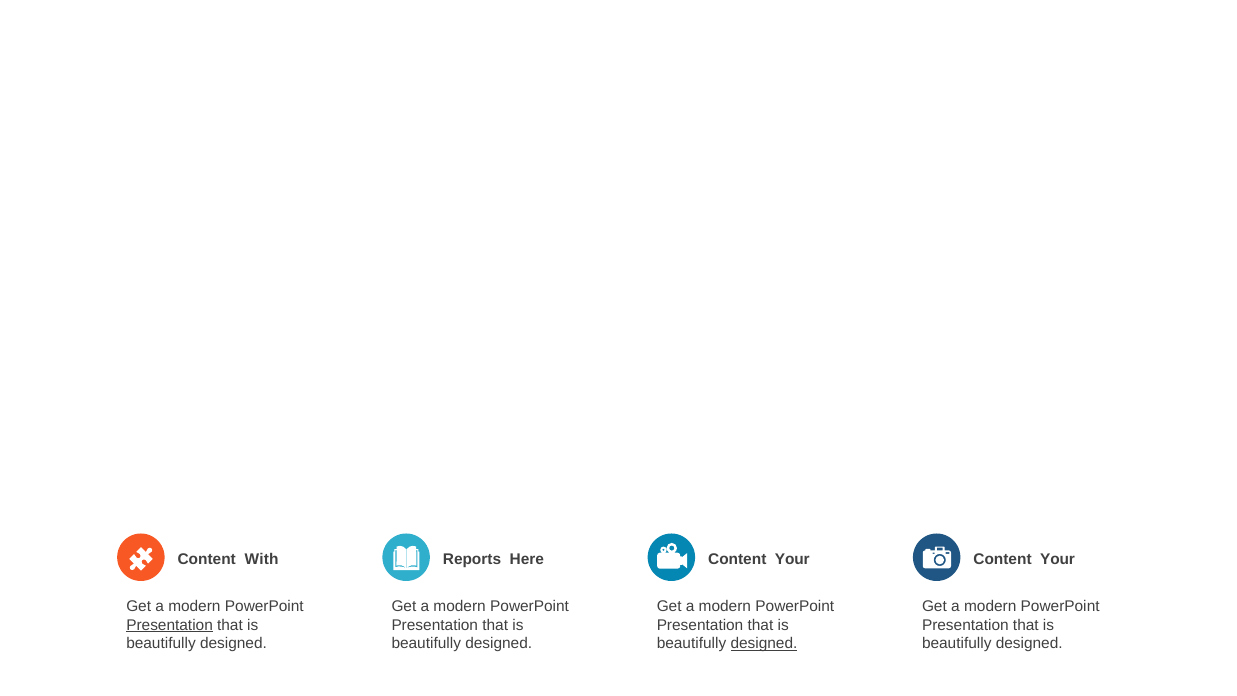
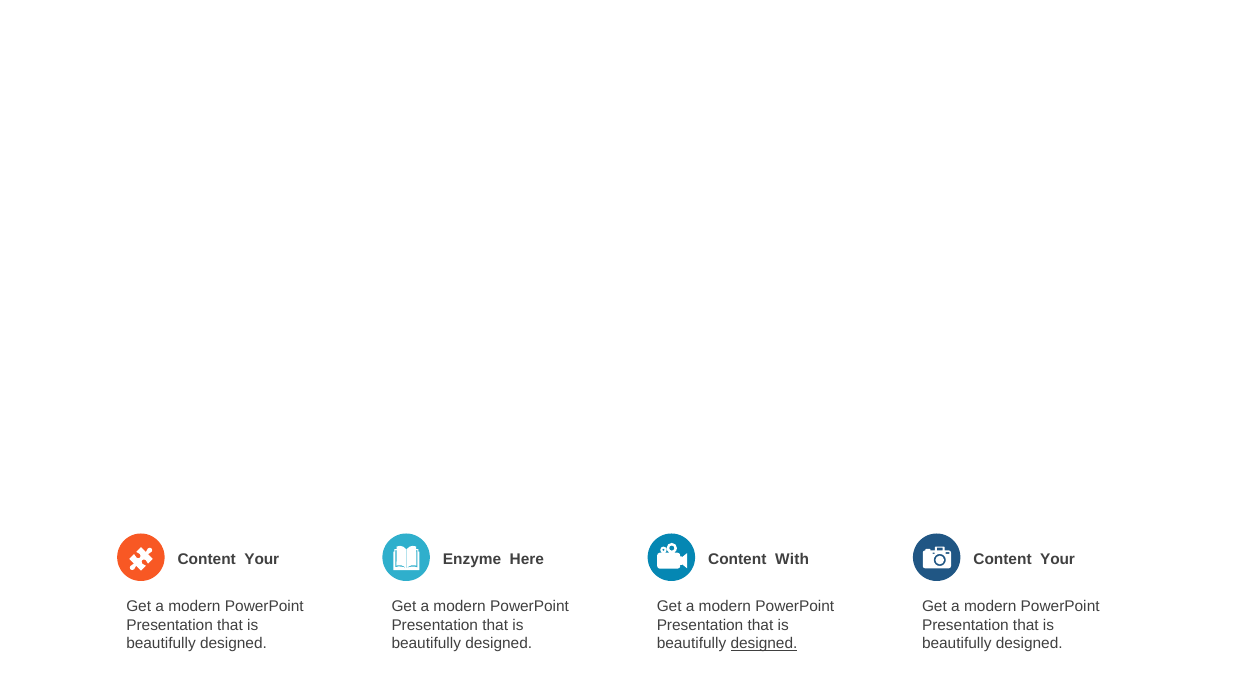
With: With -> Your (262, 559)
Reports: Reports -> Enzyme (472, 559)
Your: Your -> With (792, 559)
Presentation underline: present -> none (170, 625)
